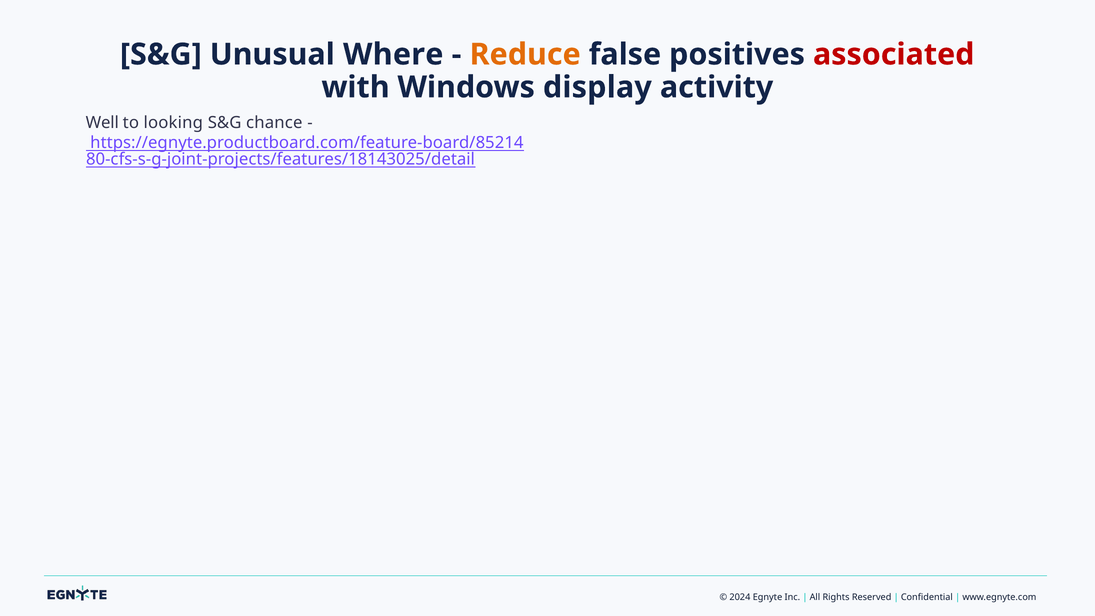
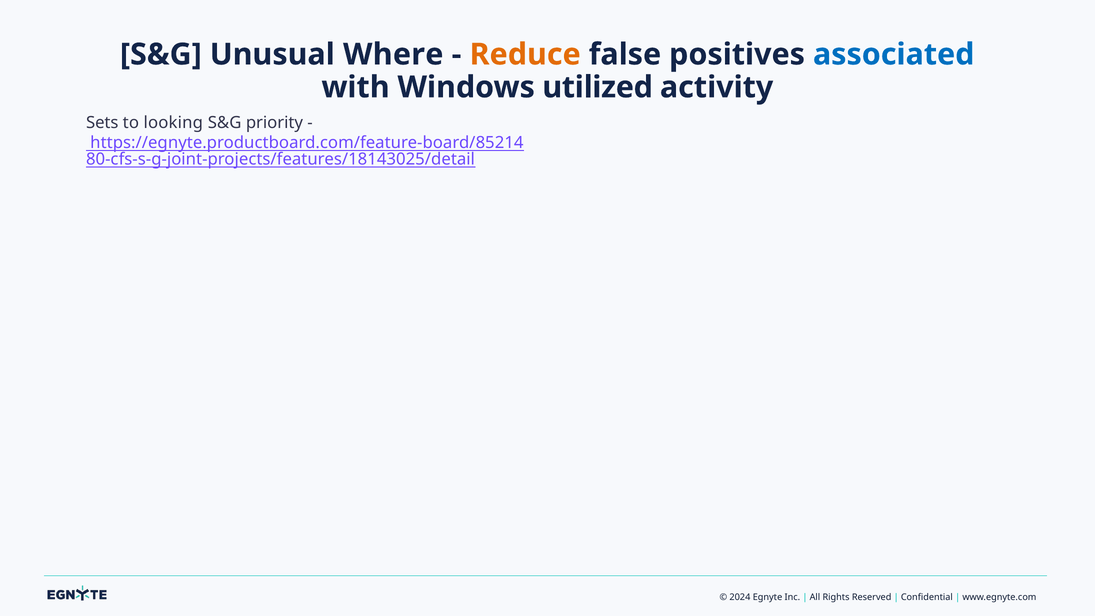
associated colour: red -> blue (894, 54)
display: display -> utilized (598, 87)
Well: Well -> Sets (102, 123)
chance: chance -> priority (274, 123)
